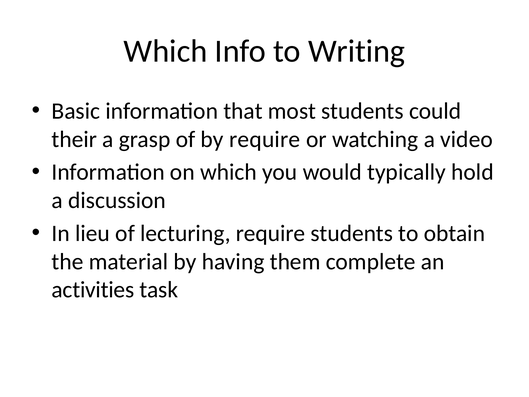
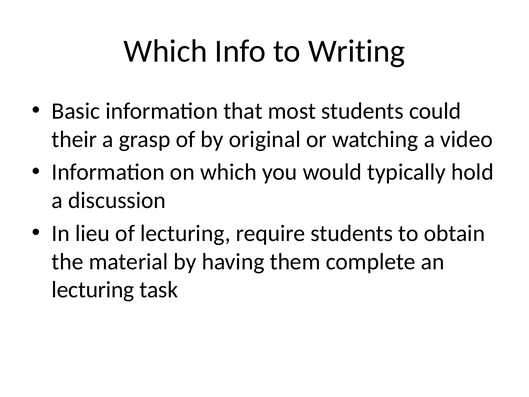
by require: require -> original (265, 139)
activities: activities -> lecturing (93, 290)
